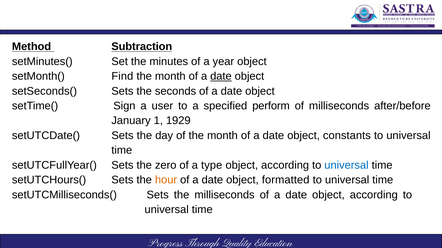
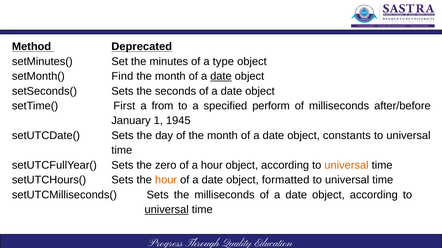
Subtraction: Subtraction -> Deprecated (142, 47)
year: year -> type (223, 62)
Sign: Sign -> First (124, 106)
user: user -> from (162, 106)
1929: 1929 -> 1945 (178, 121)
a type: type -> hour (212, 166)
universal colour: blue -> orange (346, 166)
universal underline: none -> present (167, 210)
